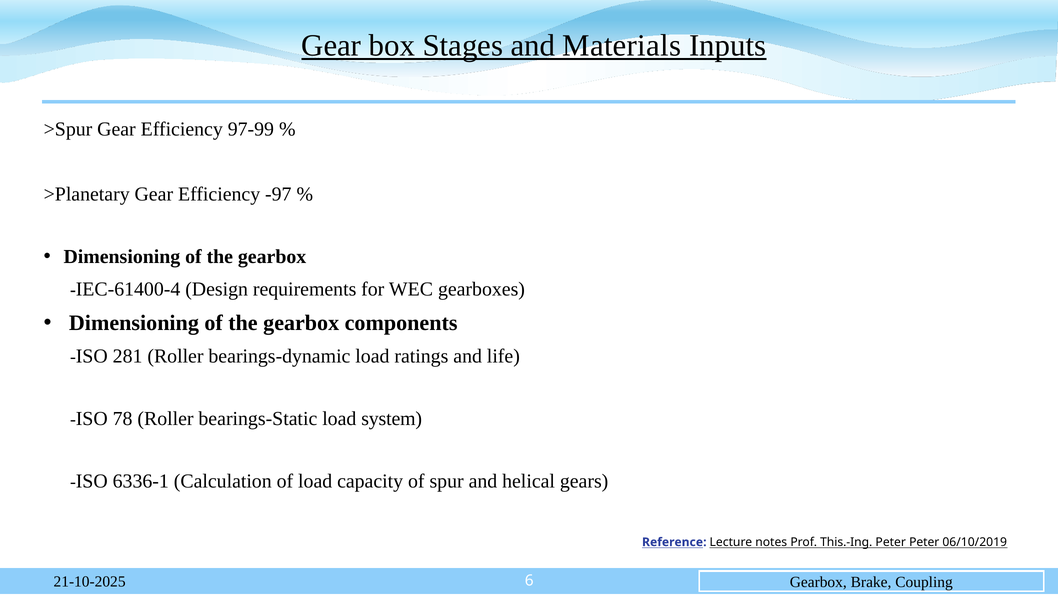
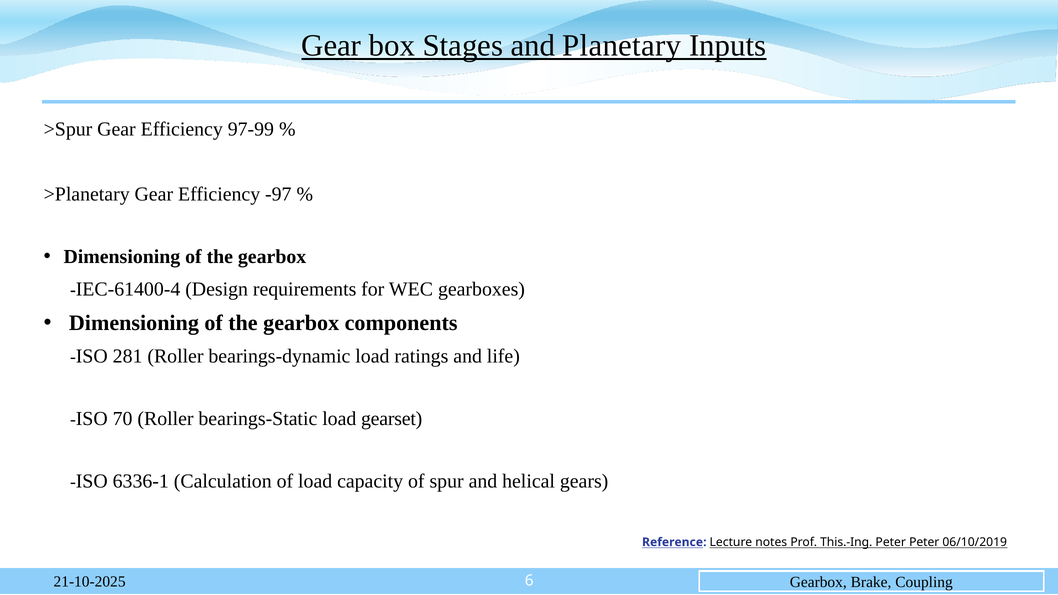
Materials: Materials -> Planetary (622, 45)
78: 78 -> 70 (123, 419)
system: system -> gearset (392, 419)
